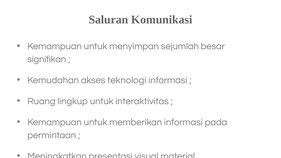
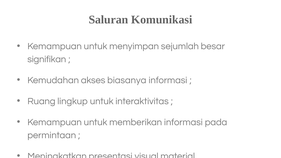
teknologi: teknologi -> biasanya (127, 80)
